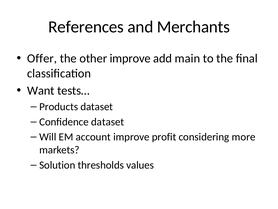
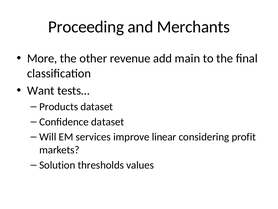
References: References -> Proceeding (86, 27)
Offer: Offer -> More (42, 58)
other improve: improve -> revenue (130, 58)
account: account -> services (93, 137)
profit: profit -> linear (164, 137)
more: more -> profit (244, 137)
